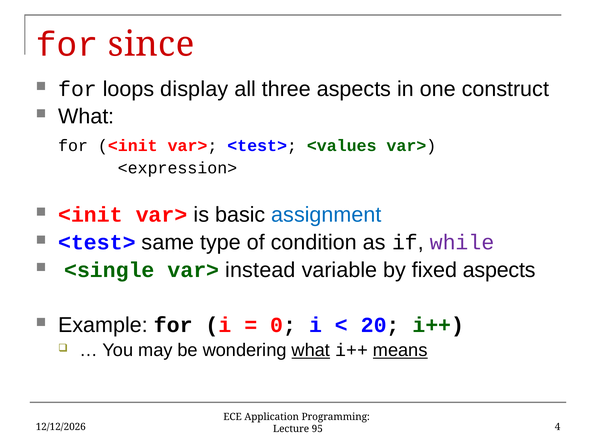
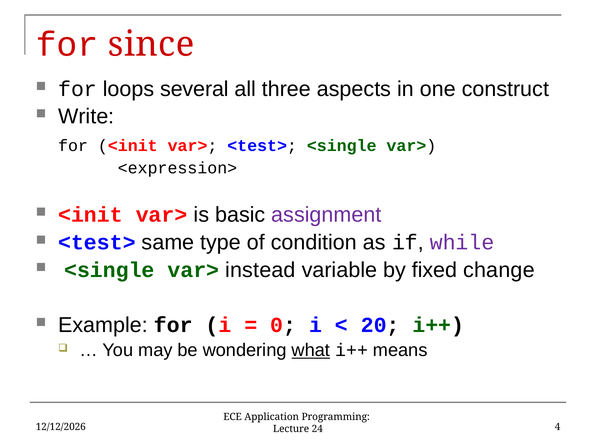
display: display -> several (194, 89)
What: What -> Write (86, 116)
<test> <values: <values -> <single (342, 146)
assignment colour: blue -> purple (326, 215)
fixed aspects: aspects -> change (499, 270)
means underline: present -> none (400, 350)
95: 95 -> 24 (317, 429)
